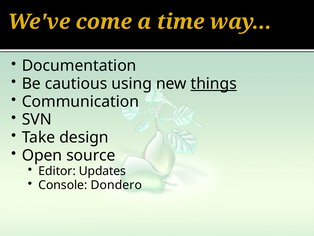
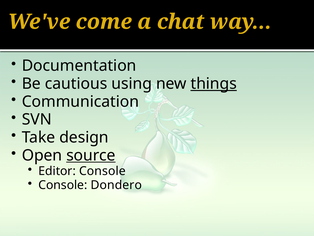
time: time -> chat (181, 22)
source underline: none -> present (91, 155)
Editor Updates: Updates -> Console (102, 171)
